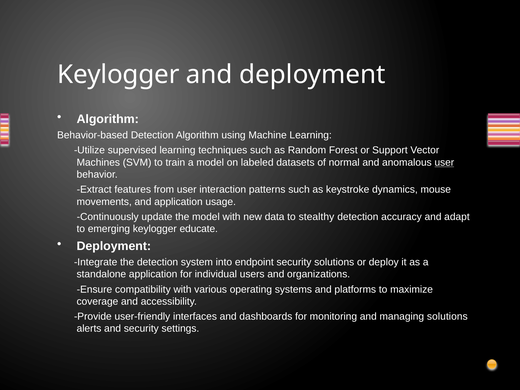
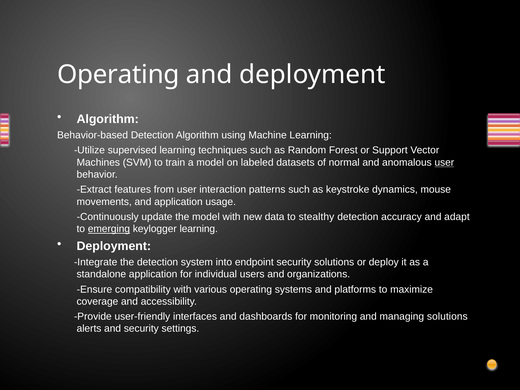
Keylogger: Keylogger -> Operating (118, 75)
emerging underline: none -> present (109, 229)
keylogger educate: educate -> learning (199, 229)
